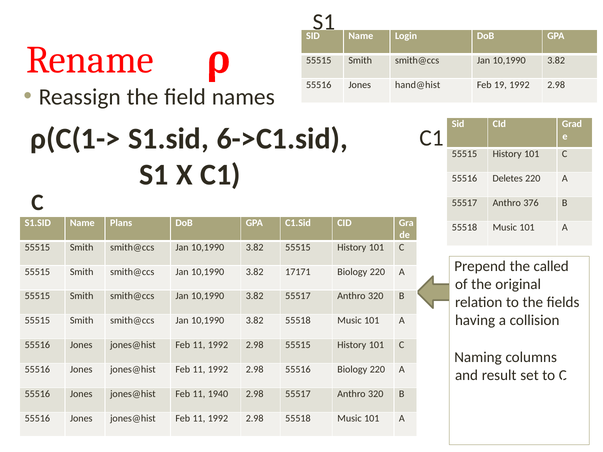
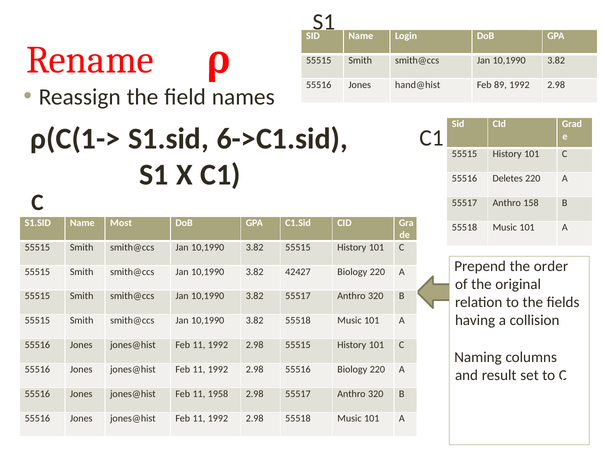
19: 19 -> 89 (500, 85)
376: 376 -> 158 (531, 203)
Plans: Plans -> Most (121, 223)
called: called -> order (551, 266)
17171: 17171 -> 42427 (298, 272)
1940: 1940 -> 1958 (218, 394)
